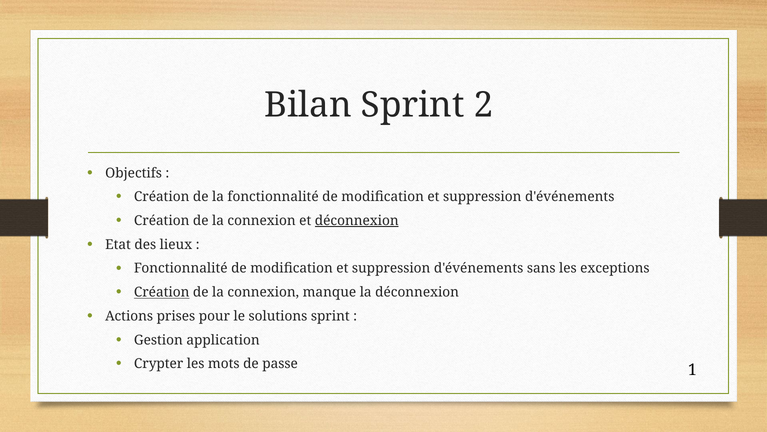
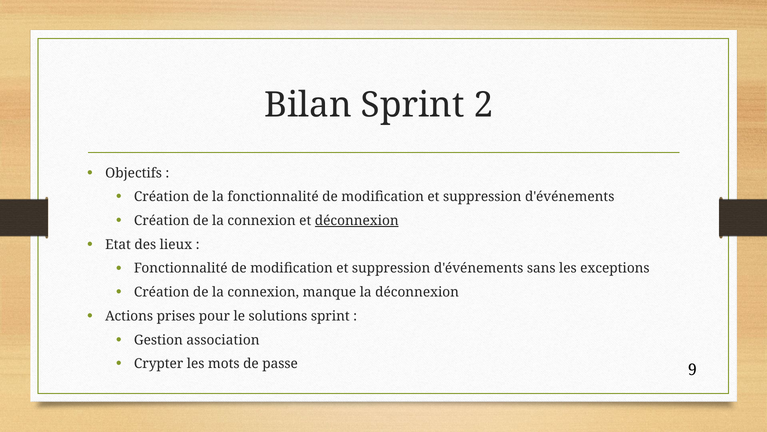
Création underline: present -> none (162, 292)
application: application -> association (223, 340)
1: 1 -> 9 (692, 369)
